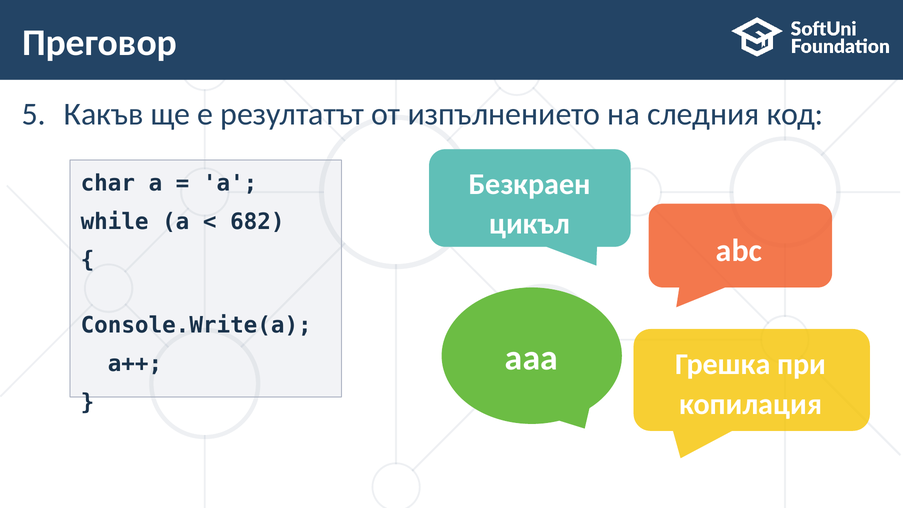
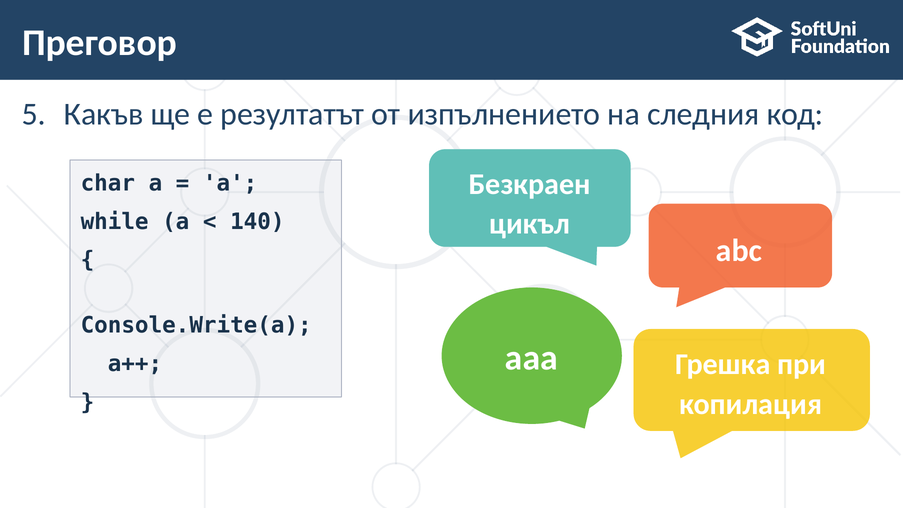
682: 682 -> 140 (257, 222)
